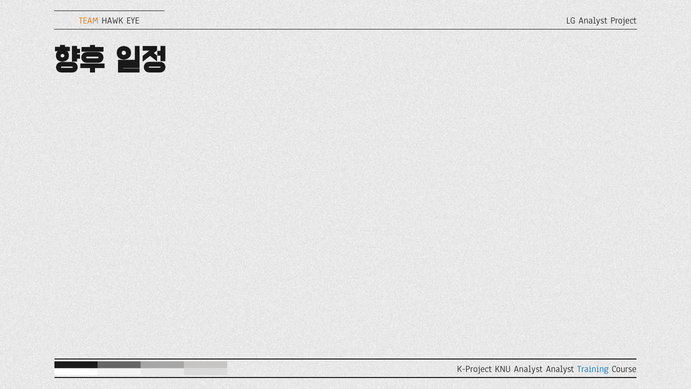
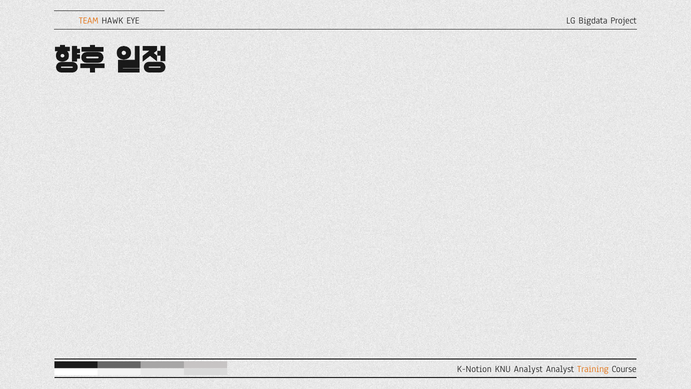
LG Analyst: Analyst -> Bigdata (593, 21)
K-Project: K-Project -> K-Notion (474, 369)
Training colour: blue -> orange (593, 369)
